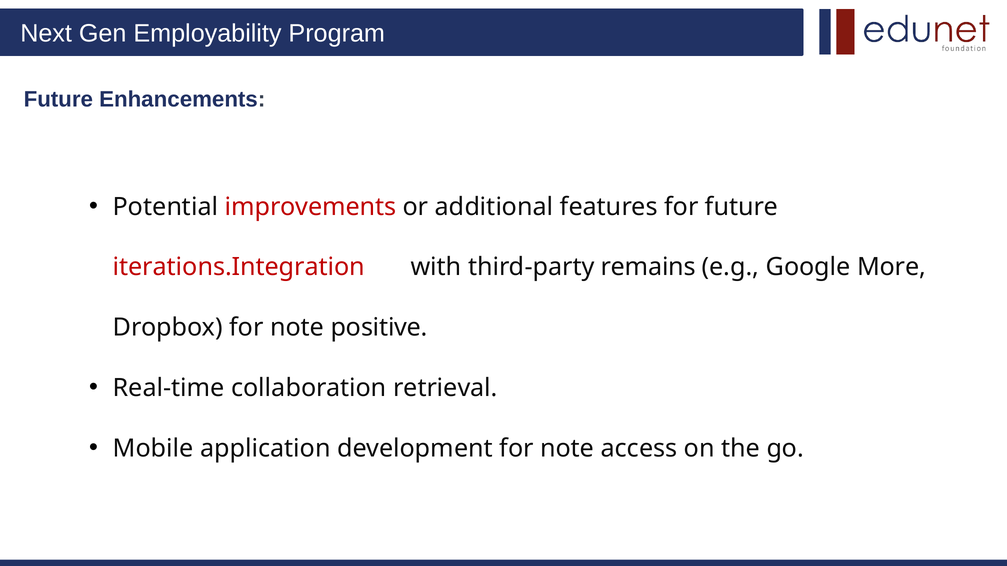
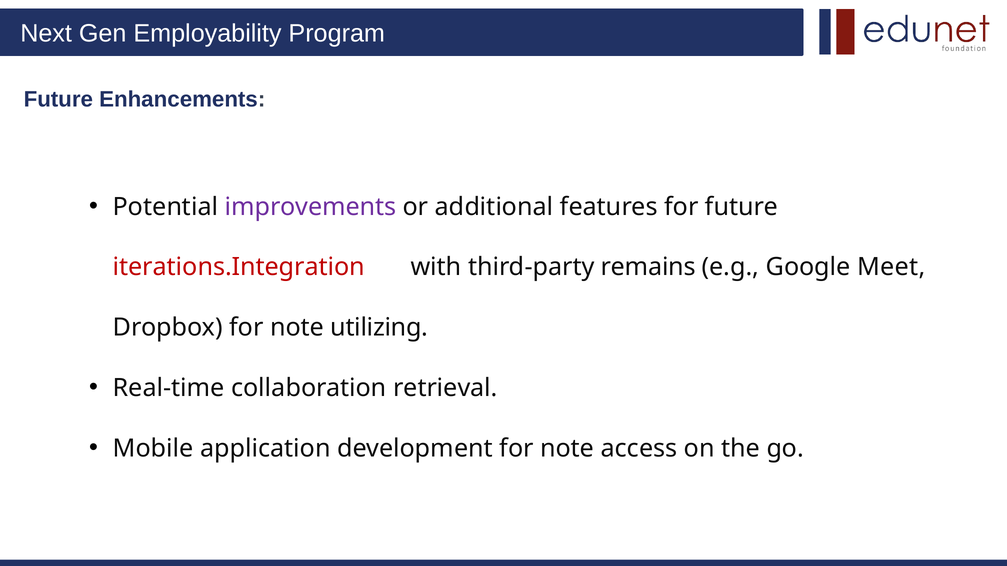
improvements colour: red -> purple (311, 207)
More: More -> Meet (891, 267)
positive: positive -> utilizing (379, 328)
